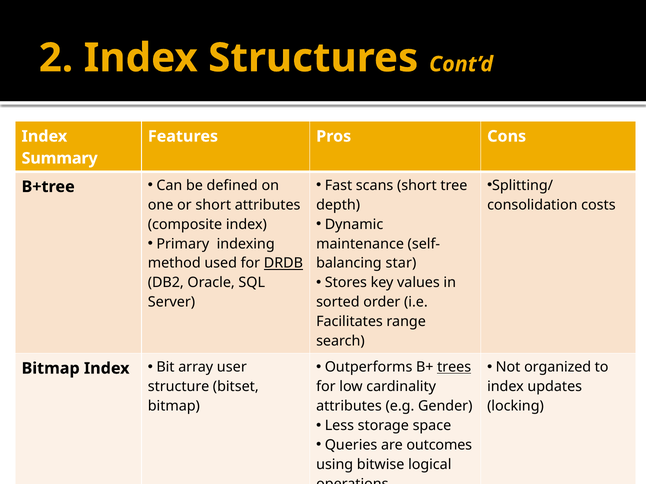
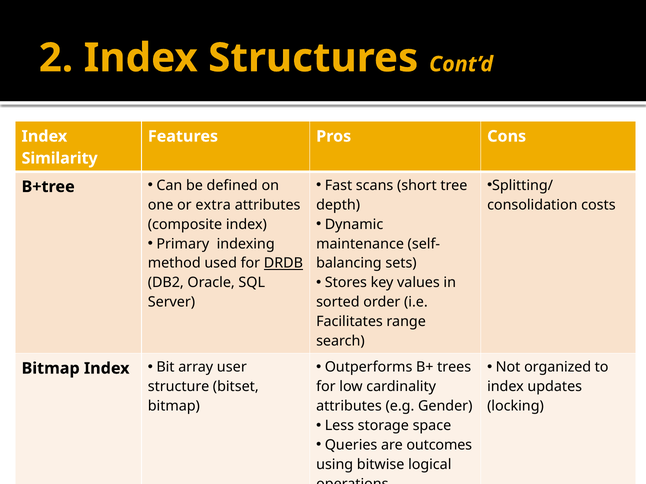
Summary: Summary -> Similarity (60, 158)
or short: short -> extra (213, 205)
star: star -> sets (401, 264)
trees underline: present -> none (454, 367)
